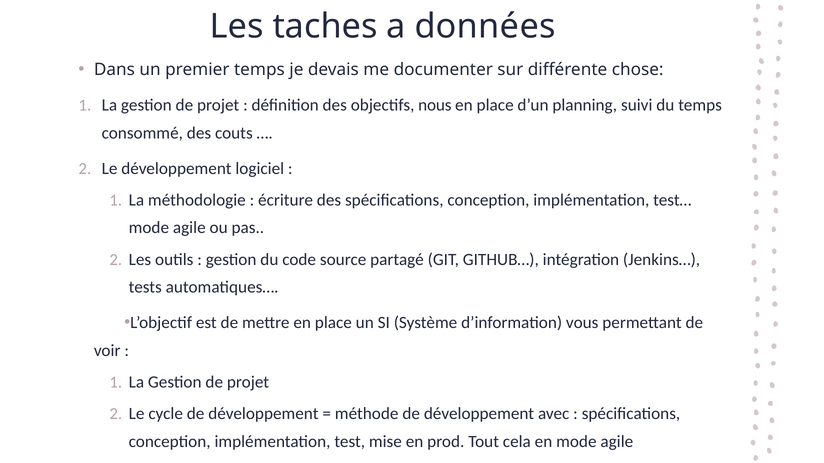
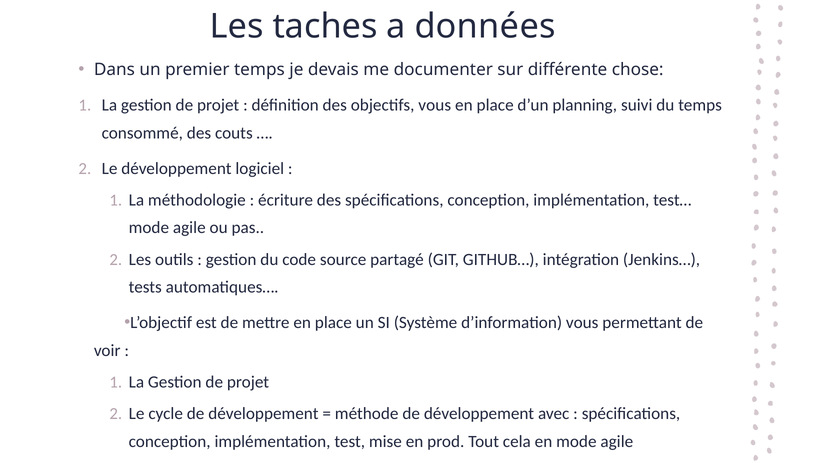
objectifs nous: nous -> vous (435, 105)
